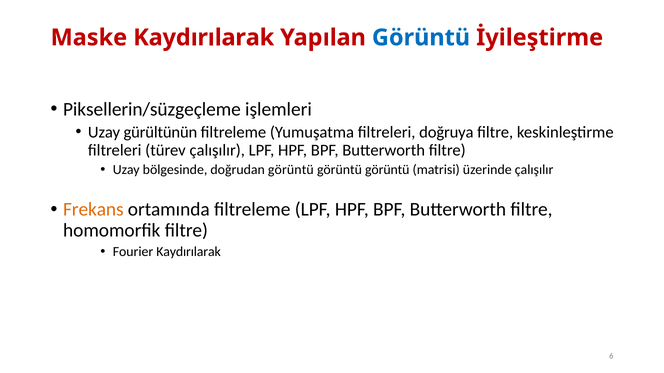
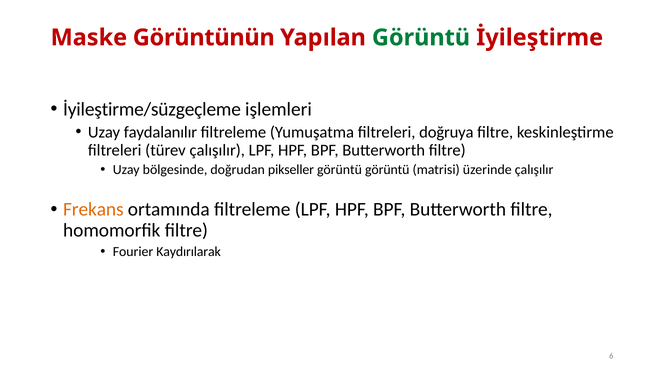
Maske Kaydırılarak: Kaydırılarak -> Görüntünün (204, 38)
Görüntü colour: blue -> green (421, 38)
Piksellerin/süzgeçleme: Piksellerin/süzgeçleme -> İyileştirme/süzgeçleme (152, 109)
gürültünün: gürültünün -> faydalanılır (160, 132)
doğrudan görüntü: görüntü -> pikseller (291, 170)
